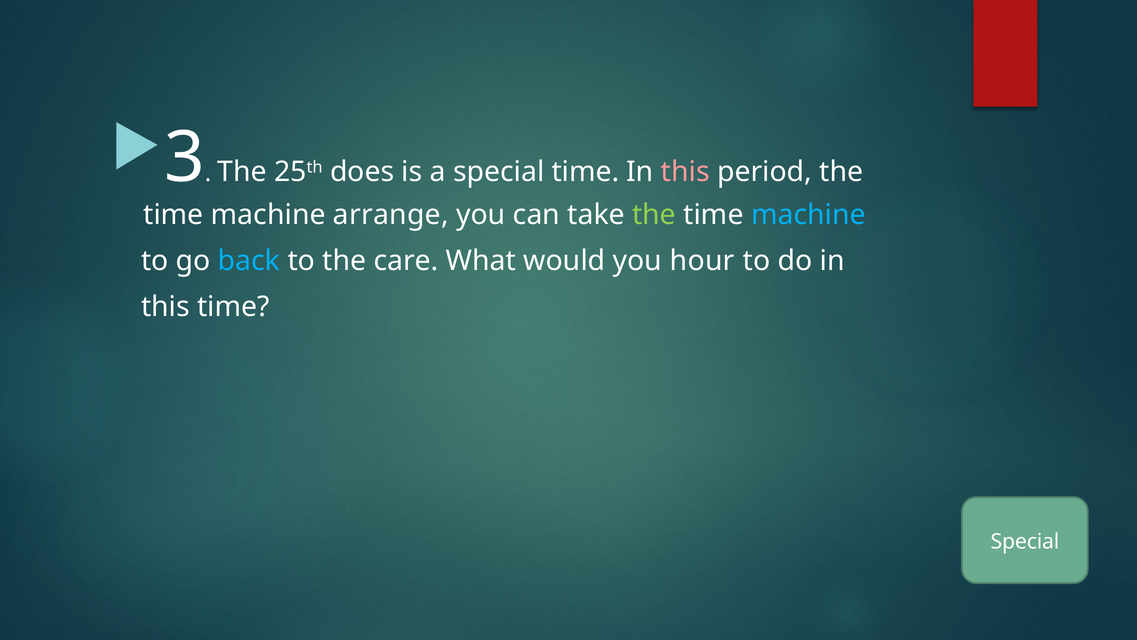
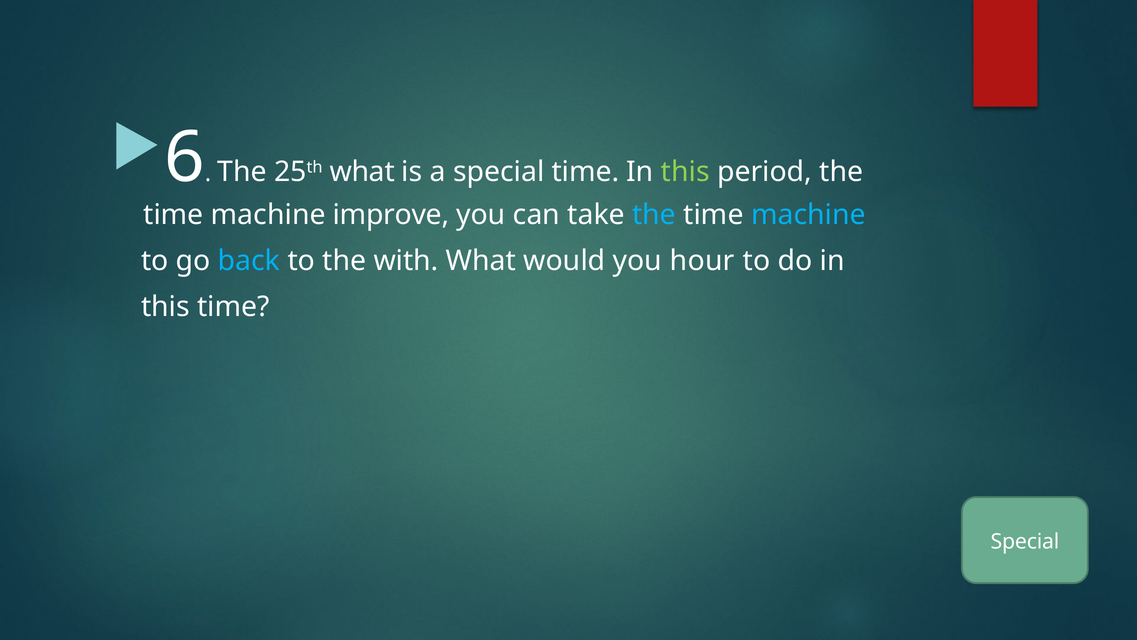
3: 3 -> 6 (184, 158)
25th does: does -> what (362, 172)
this colour: pink -> light green (685, 172)
arrange: arrange -> improve (391, 215)
the colour: light green -> light blue (654, 215)
care: care -> with (406, 261)
